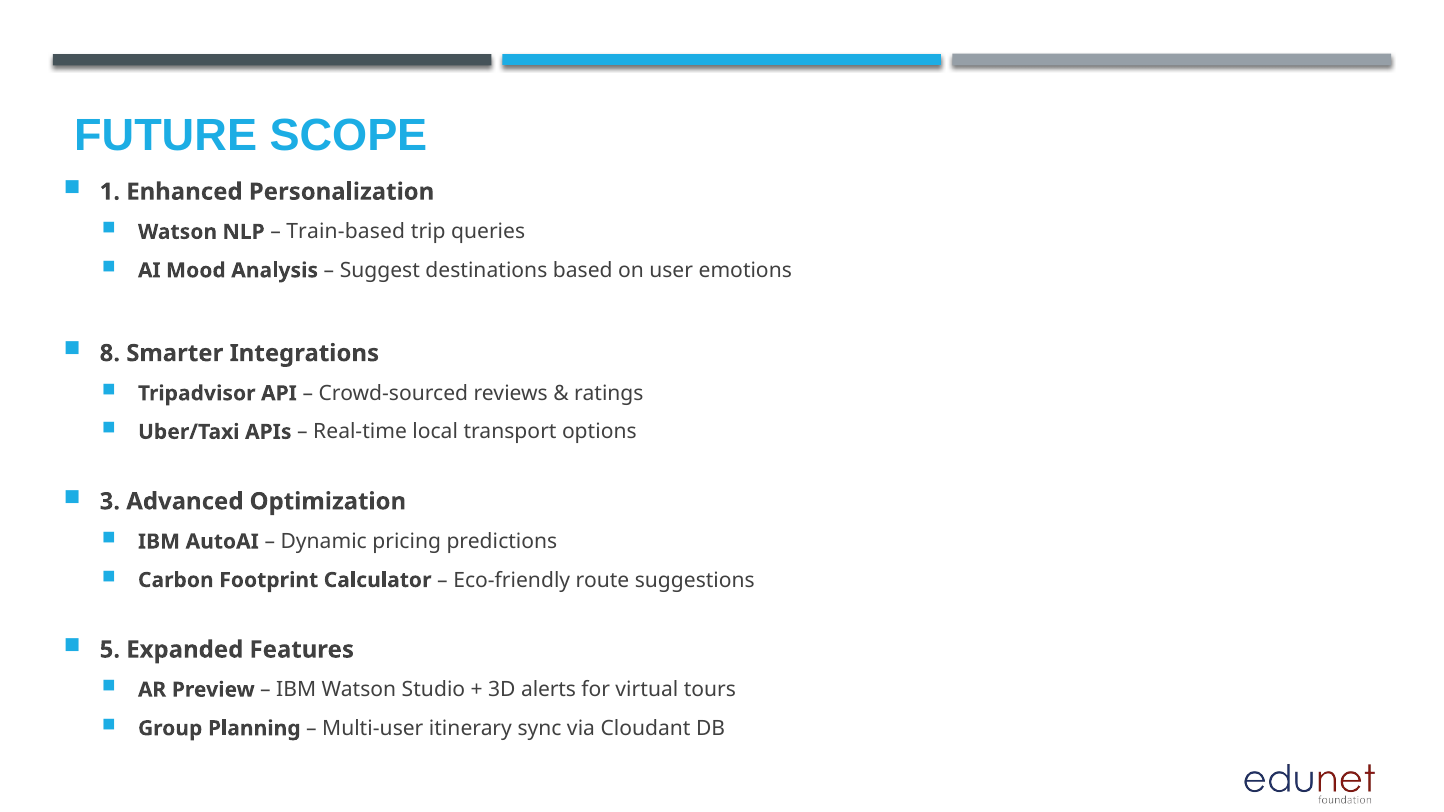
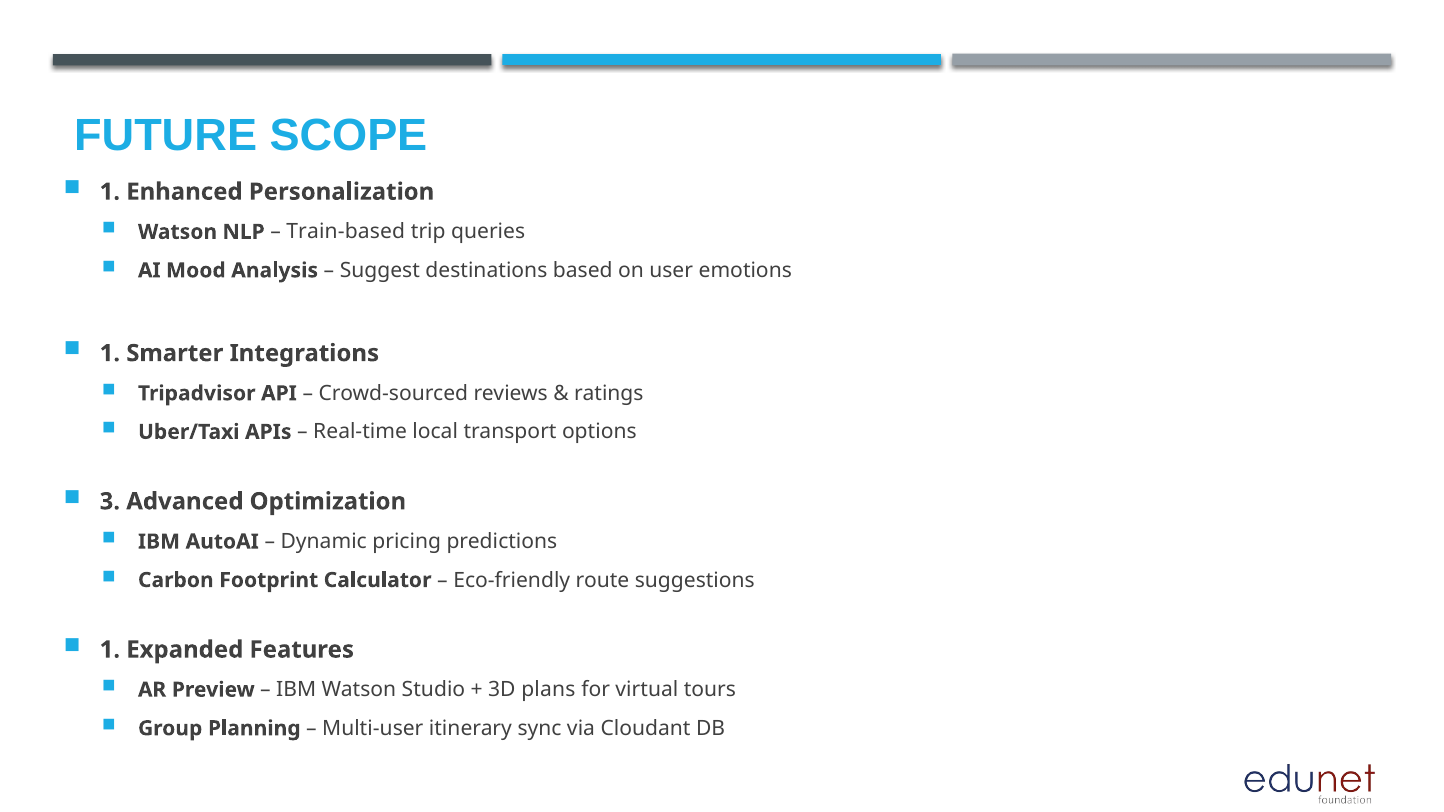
8: 8 -> 1 (110, 353)
5: 5 -> 1 (110, 650)
alerts: alerts -> plans (548, 690)
